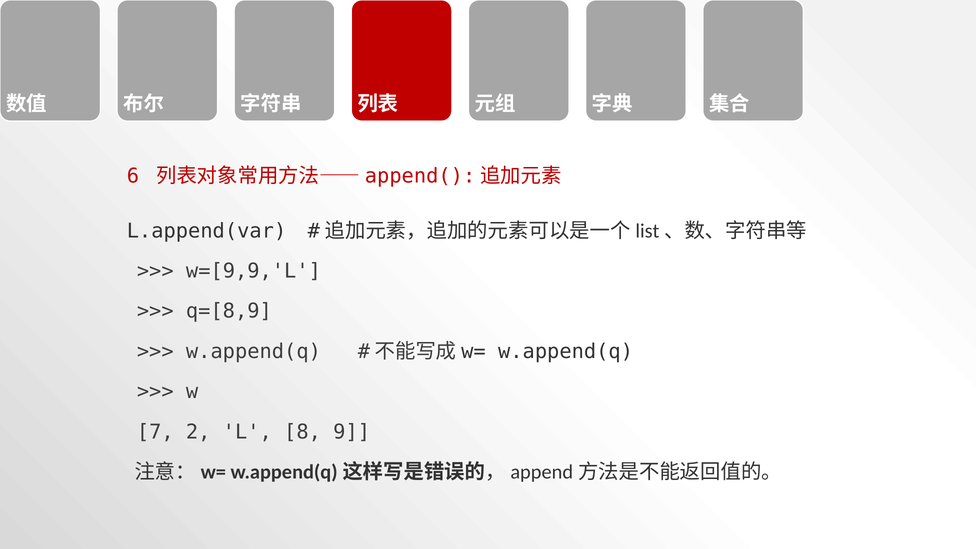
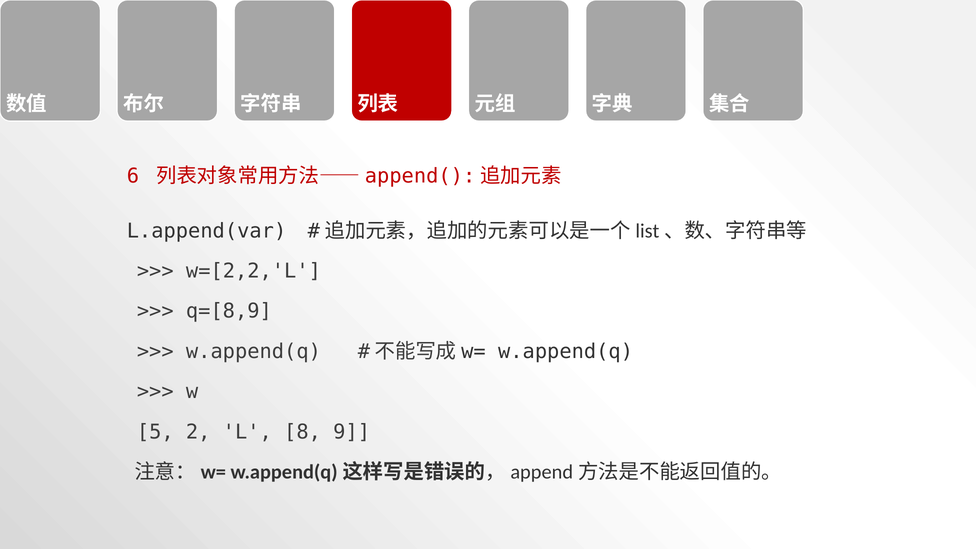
w=[9,9,'L: w=[9,9,'L -> w=[2,2,'L (253, 271)
7: 7 -> 5 (155, 432)
